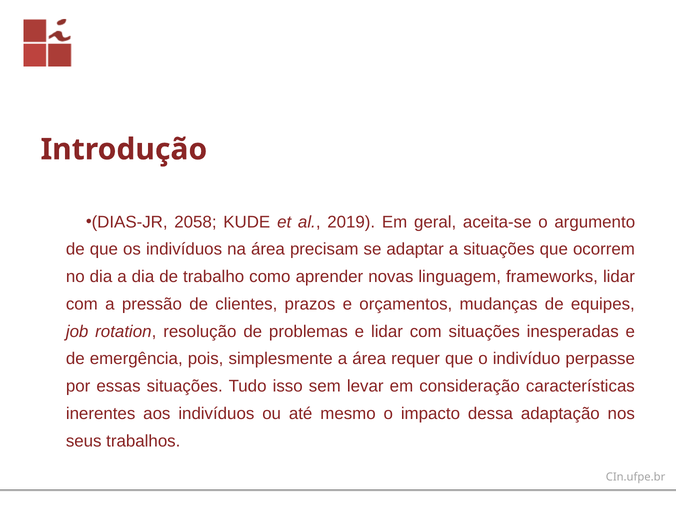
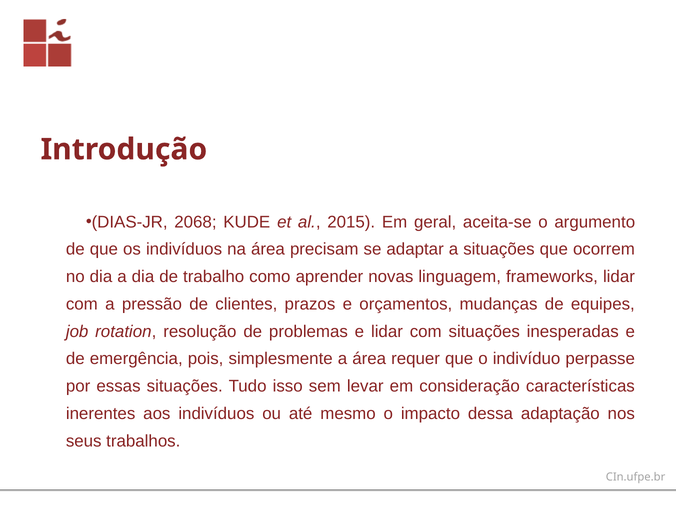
2058: 2058 -> 2068 (195, 222)
2019: 2019 -> 2015 (351, 222)
